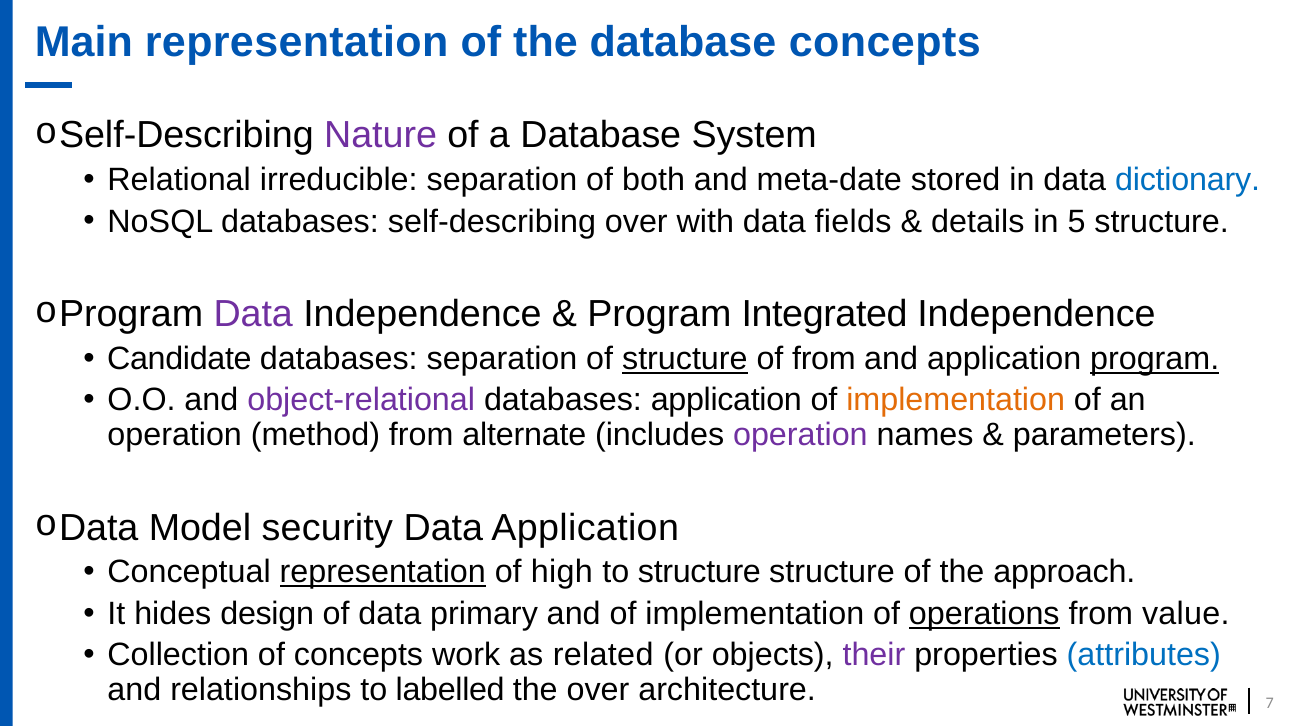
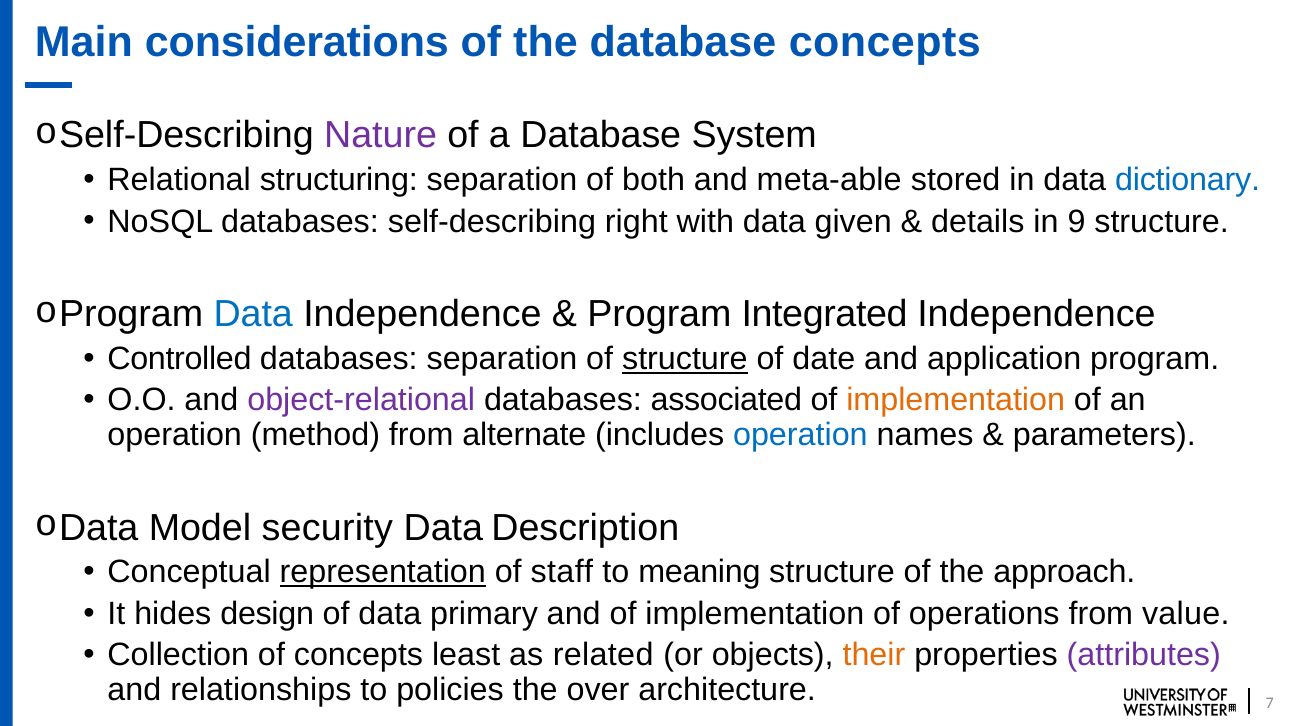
Main representation: representation -> considerations (297, 42)
irreducible: irreducible -> structuring (339, 180)
meta-date: meta-date -> meta-able (829, 180)
self-describing over: over -> right (636, 222)
fields: fields -> given (853, 222)
5: 5 -> 9 (1076, 222)
Data colour: purple -> blue (253, 314)
Candidate: Candidate -> Controlled (179, 359)
of from: from -> date (824, 359)
program underline: present -> none (1155, 359)
databases application: application -> associated (726, 400)
operation colour: purple -> blue (800, 435)
Data Application: Application -> Description (585, 528)
high: high -> staff (562, 572)
to structure: structure -> meaning (699, 572)
operations underline: present -> none (984, 614)
work: work -> least (466, 655)
their colour: purple -> orange (874, 655)
attributes colour: blue -> purple (1144, 655)
labelled: labelled -> policies (450, 690)
